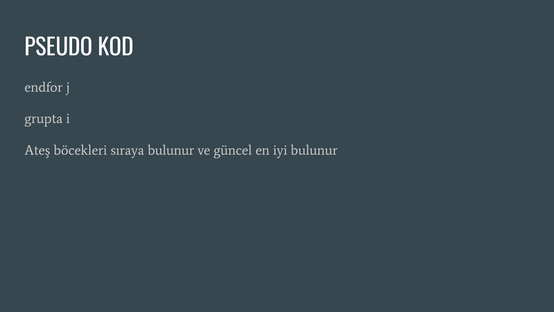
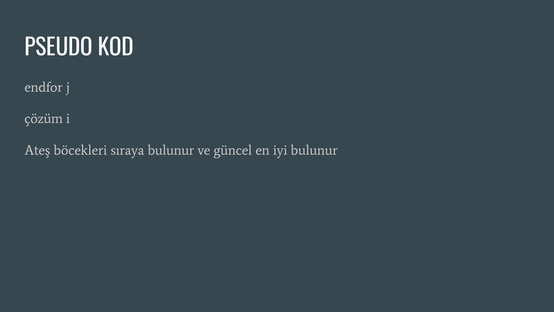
grupta: grupta -> çözüm (44, 119)
